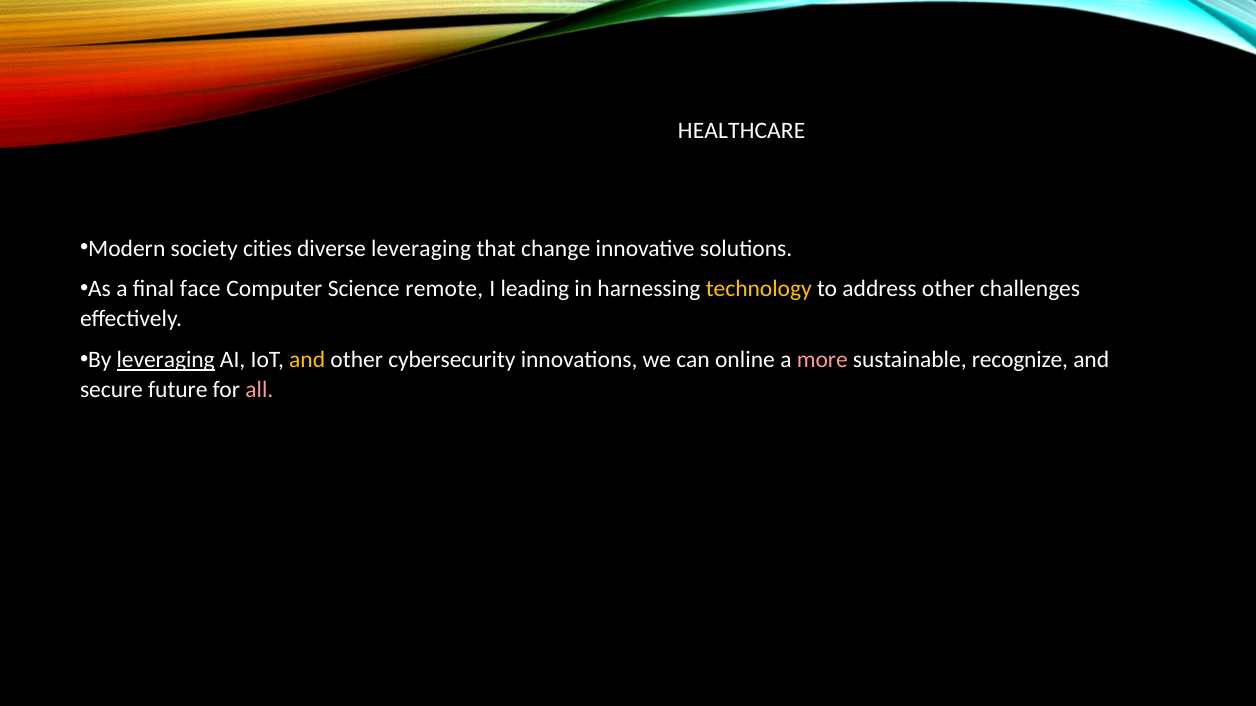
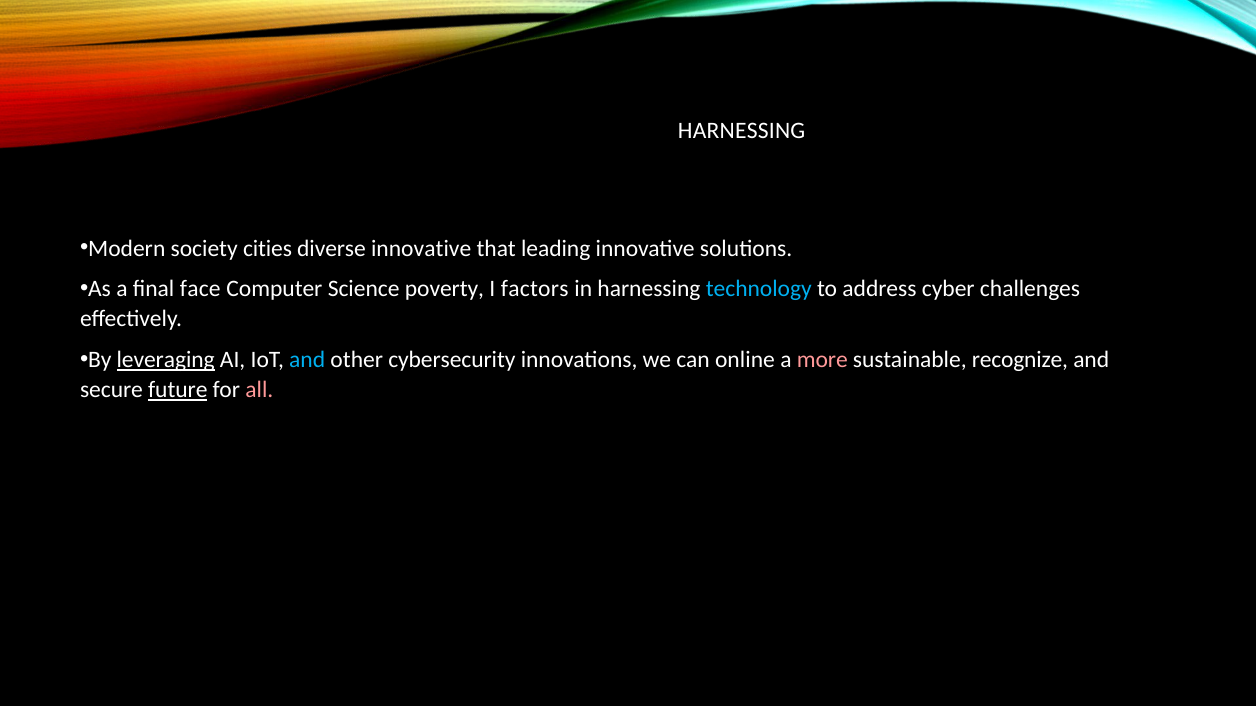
HEALTHCARE: HEALTHCARE -> HARNESSING (742, 131)
diverse leveraging: leveraging -> innovative (421, 249)
change: change -> leading (556, 249)
remote: remote -> poverty (444, 289)
leading: leading -> factors (535, 289)
technology colour: yellow -> light blue (759, 289)
address other: other -> cyber (948, 289)
and colour: yellow -> light blue (307, 360)
future underline: none -> present (178, 390)
